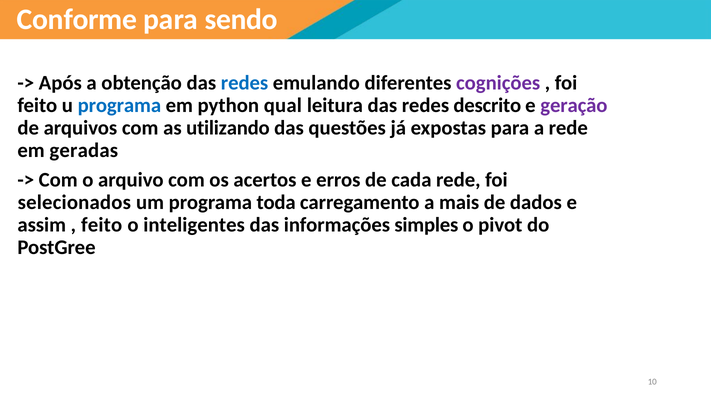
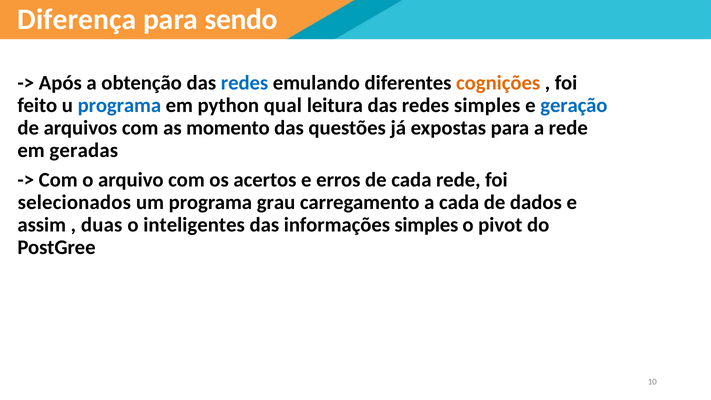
Conforme: Conforme -> Diferença (77, 19)
cognições colour: purple -> orange (498, 83)
redes descrito: descrito -> simples (487, 105)
geração colour: purple -> blue (574, 105)
utilizando: utilizando -> momento (228, 128)
toda: toda -> grau (276, 202)
a mais: mais -> cada (459, 202)
feito: feito -> duas (102, 225)
